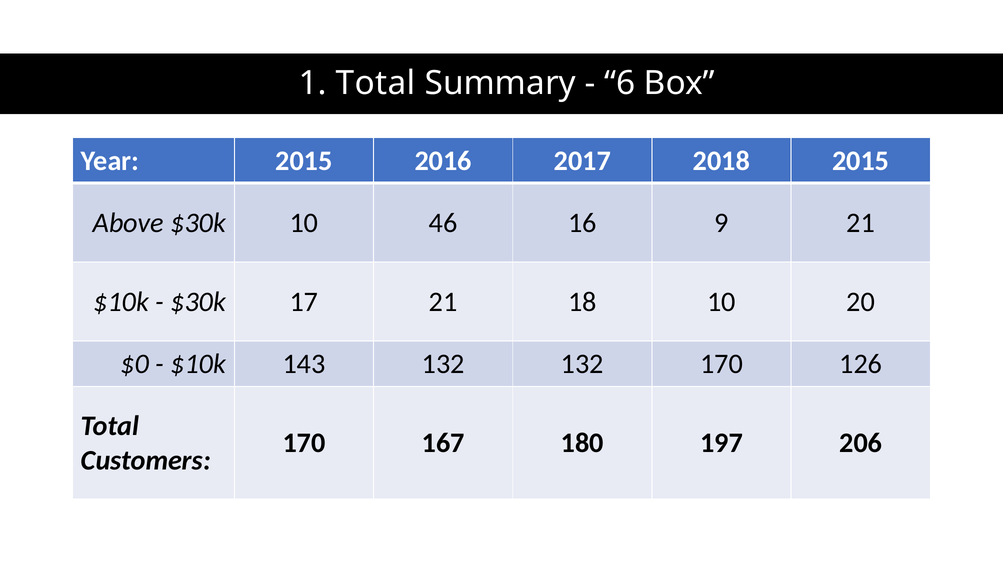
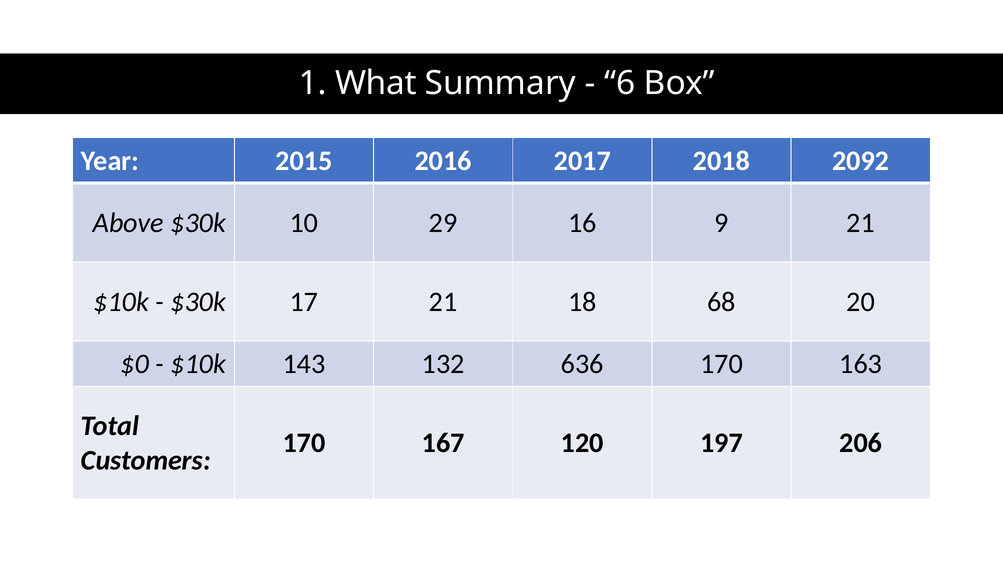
1 Total: Total -> What (376, 83)
2018 2015: 2015 -> 2092 (861, 161)
46: 46 -> 29 (443, 223)
18 10: 10 -> 68 (721, 302)
132 132: 132 -> 636 (582, 364)
126: 126 -> 163 (861, 364)
180: 180 -> 120 (582, 443)
